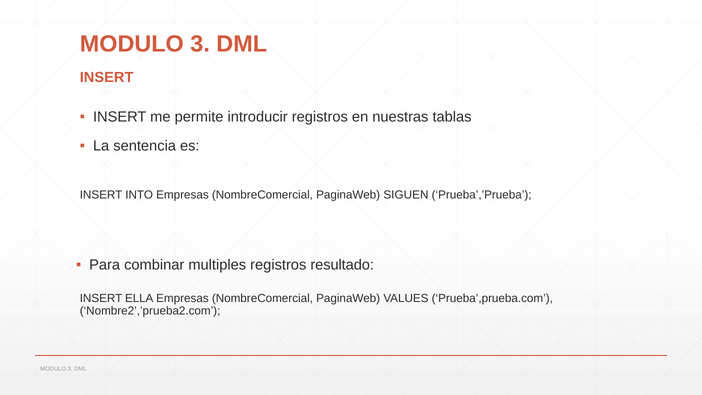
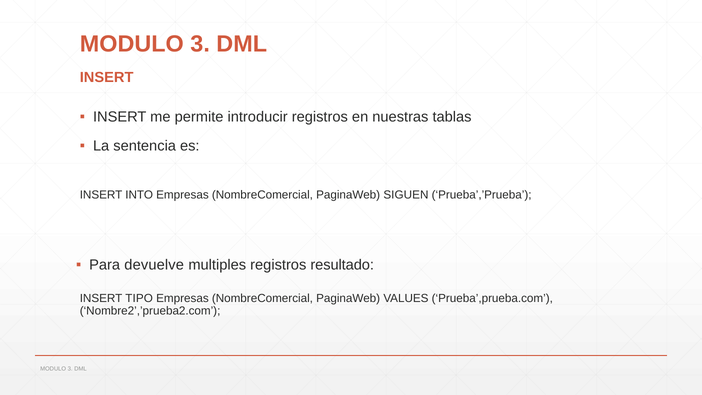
combinar: combinar -> devuelve (154, 265)
ELLA: ELLA -> TIPO (139, 298)
